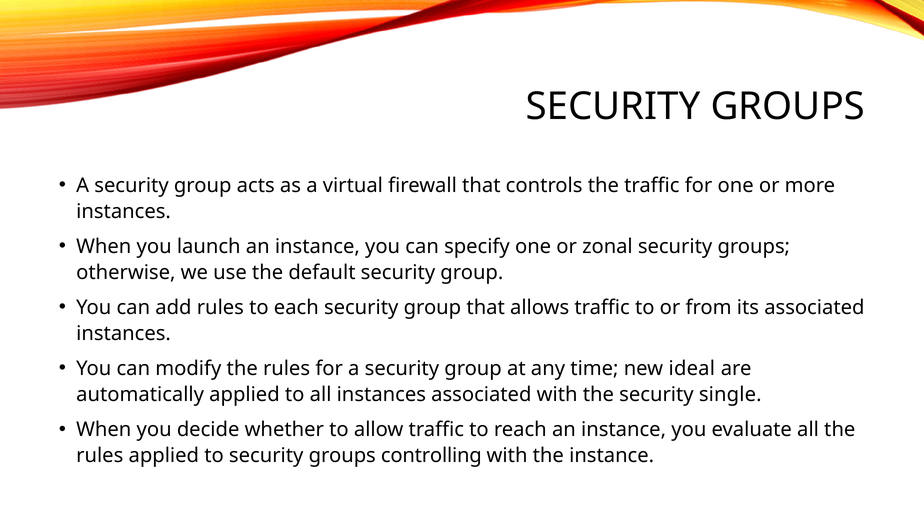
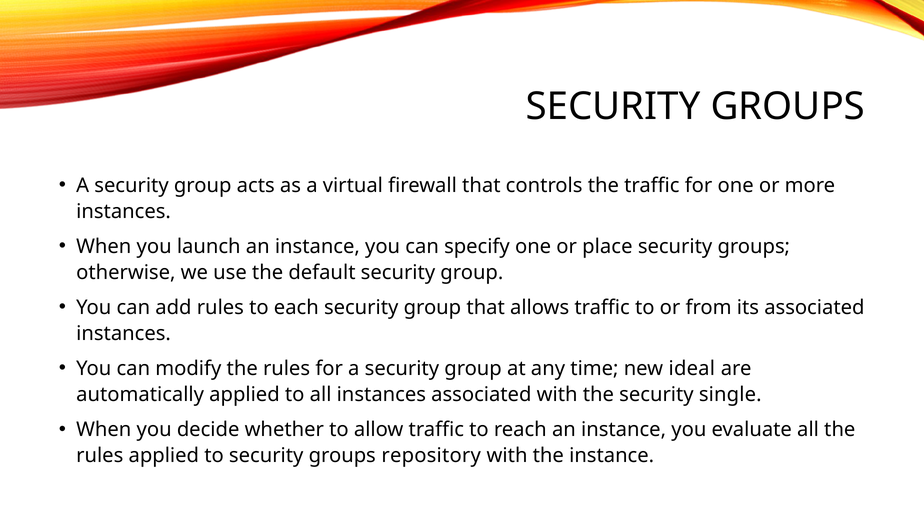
zonal: zonal -> place (607, 246)
controlling: controlling -> repository (431, 456)
